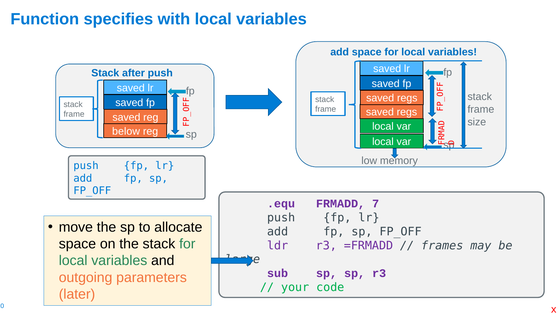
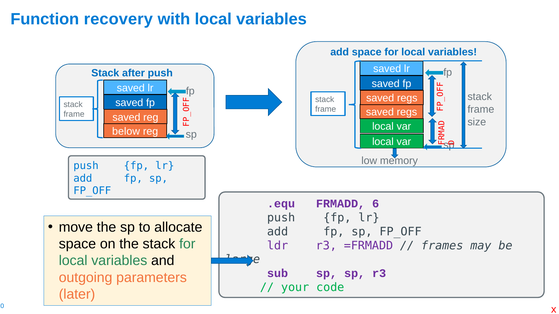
specifies: specifies -> recovery (118, 19)
7: 7 -> 6 (376, 204)
